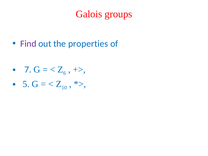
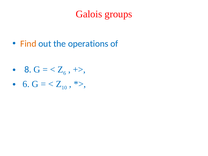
Find colour: purple -> orange (28, 44)
properties: properties -> operations (88, 44)
7: 7 -> 8 (28, 70)
5: 5 -> 6 (26, 84)
